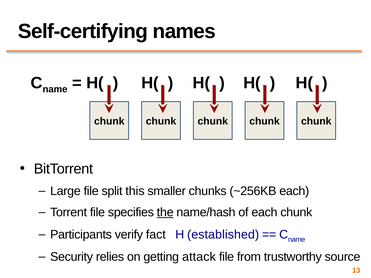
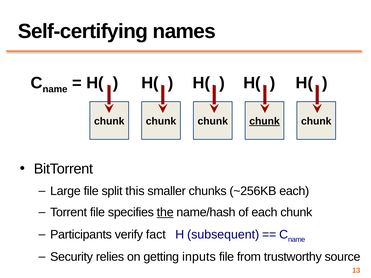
chunk underline: none -> present (265, 121)
established: established -> subsequent (223, 235)
attack: attack -> inputs (199, 257)
